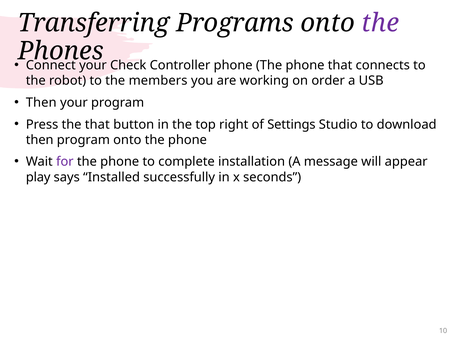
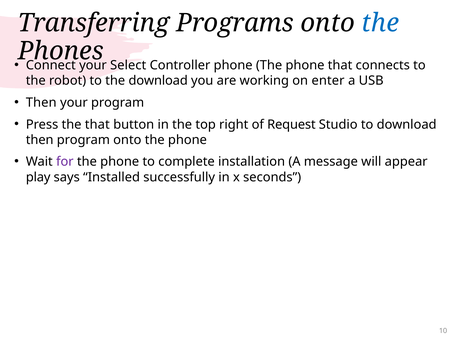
the colour: purple -> blue (380, 23)
Check: Check -> Select (128, 65)
the members: members -> download (158, 81)
order: order -> enter (328, 81)
Settings: Settings -> Request (291, 125)
